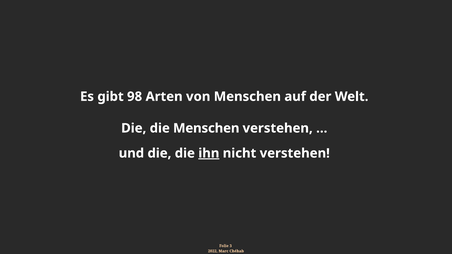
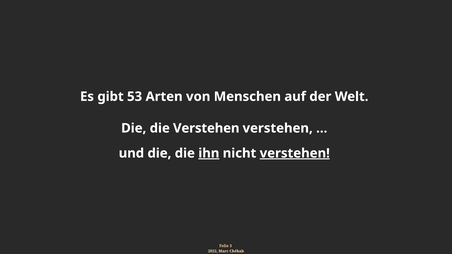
98: 98 -> 53 (135, 97)
die Menschen: Menschen -> Verstehen (206, 128)
verstehen underline: none -> present (295, 153)
